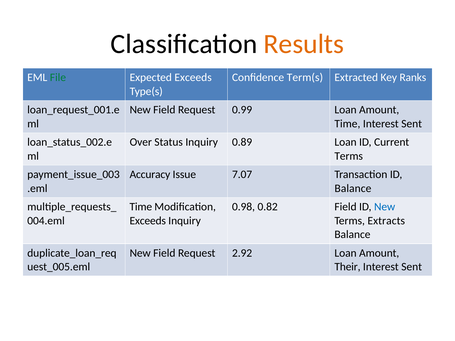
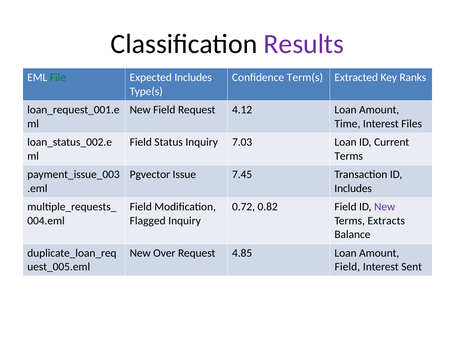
Results colour: orange -> purple (304, 44)
Expected Exceeds: Exceeds -> Includes (193, 78)
0.99: 0.99 -> 4.12 (242, 110)
Sent: Sent -> Files (412, 124)
Over: Over -> Field (141, 142)
0.89: 0.89 -> 7.03 (242, 142)
Accuracy: Accuracy -> Pgvector (150, 175)
7.07: 7.07 -> 7.45 (242, 175)
Balance: Balance -> Includes (353, 188)
Time: Time -> Field (141, 207)
0.98: 0.98 -> 0.72 (244, 207)
New colour: blue -> purple (385, 207)
Exceeds: Exceeds -> Flagged (148, 221)
Field: Field -> Over (164, 253)
2.92: 2.92 -> 4.85 (242, 253)
Their: Their -> Field (347, 267)
